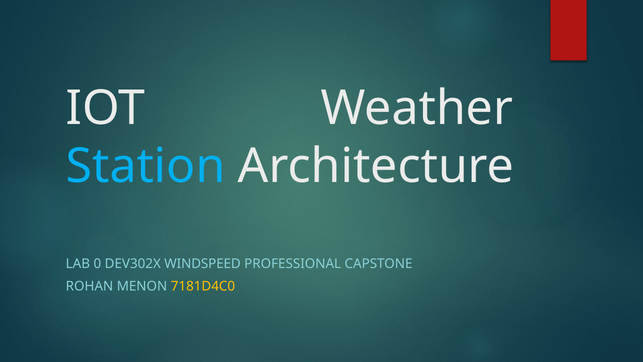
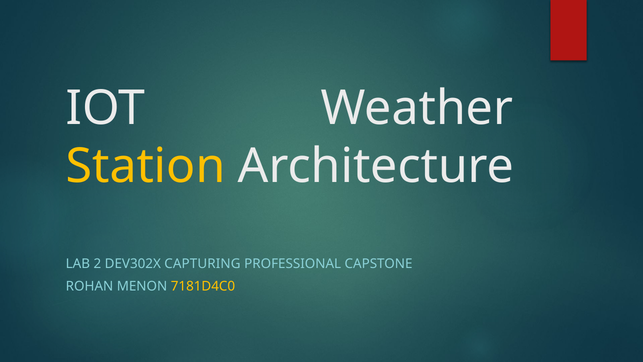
Station colour: light blue -> yellow (146, 166)
0: 0 -> 2 (97, 263)
WINDSPEED: WINDSPEED -> CAPTURING (202, 263)
